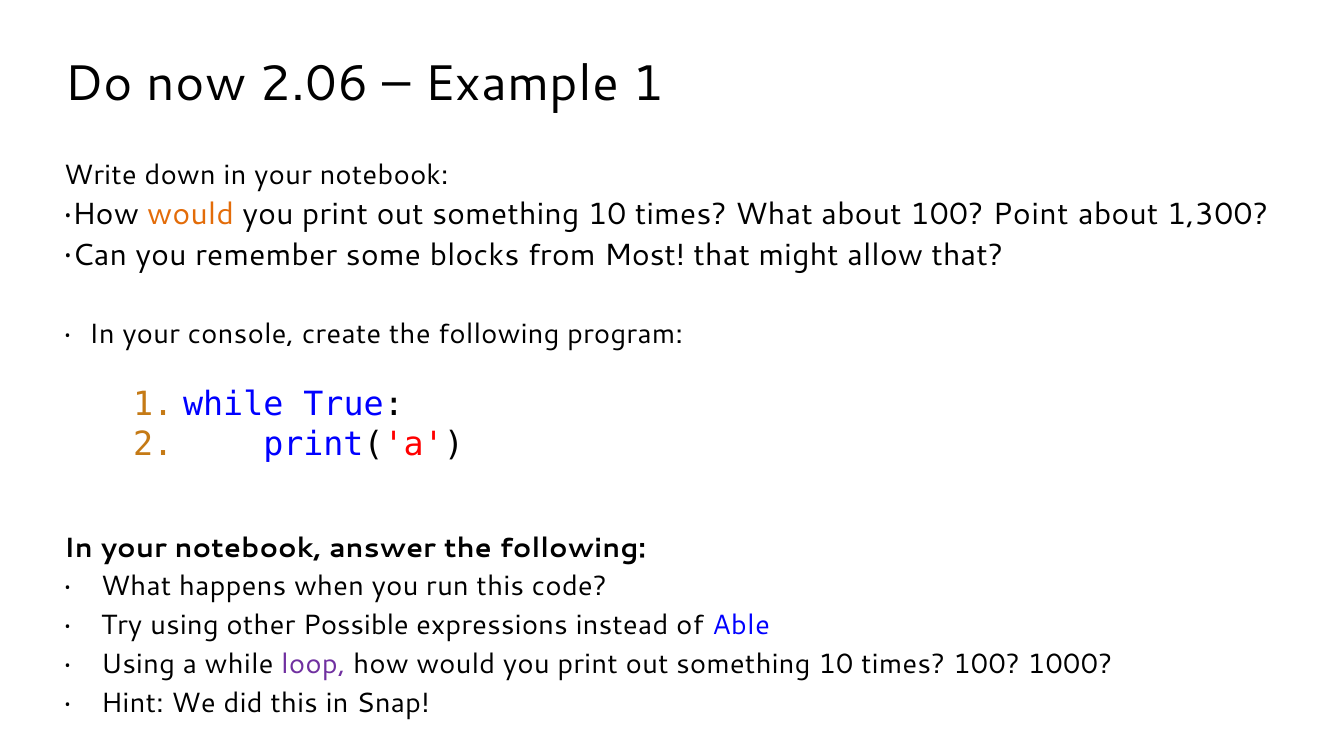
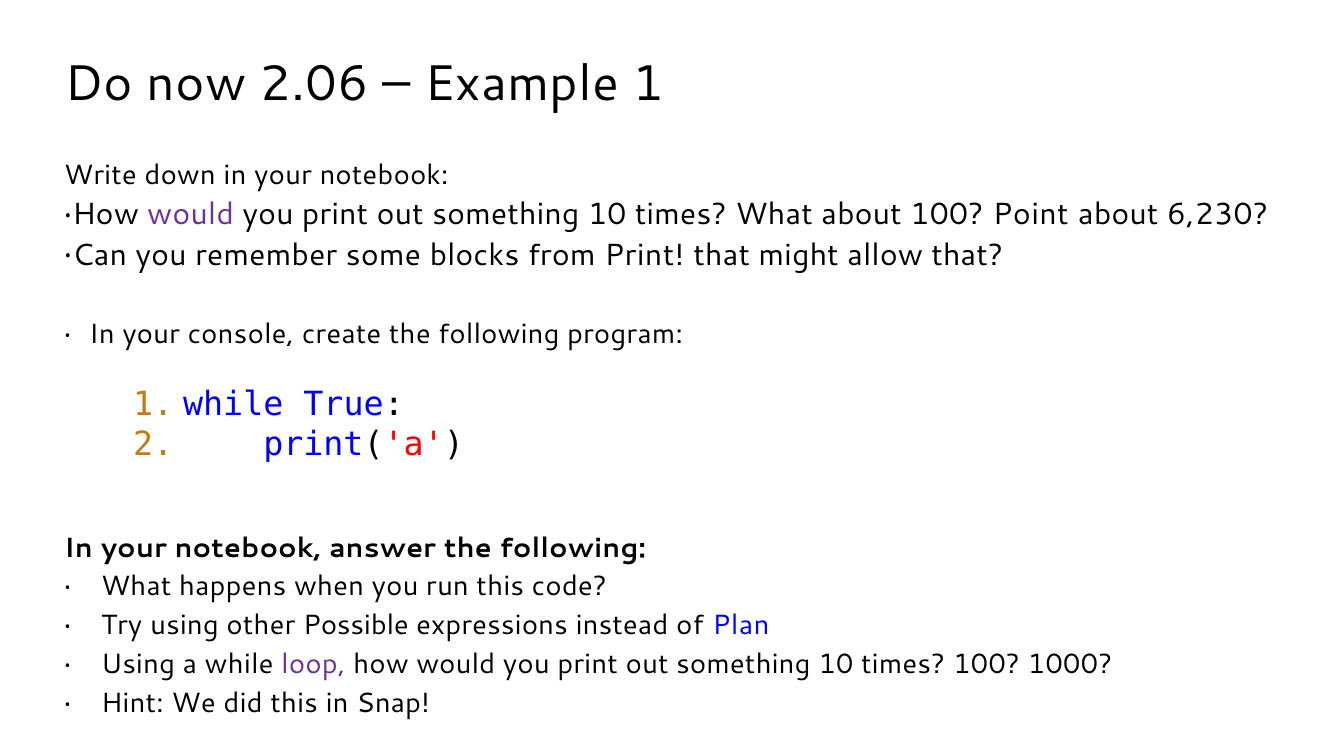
would colour: orange -> purple (191, 215)
1,300: 1,300 -> 6,230 (1218, 215)
from Most: Most -> Print (644, 255)
Able: Able -> Plan (741, 626)
